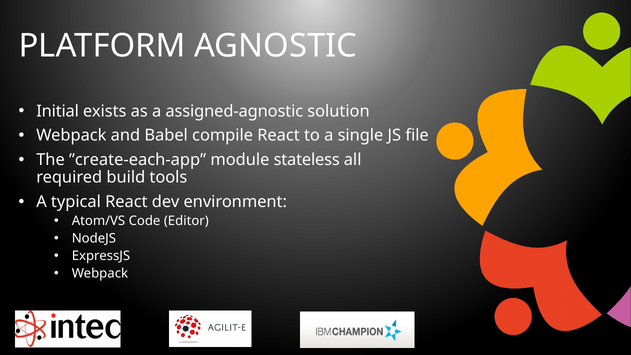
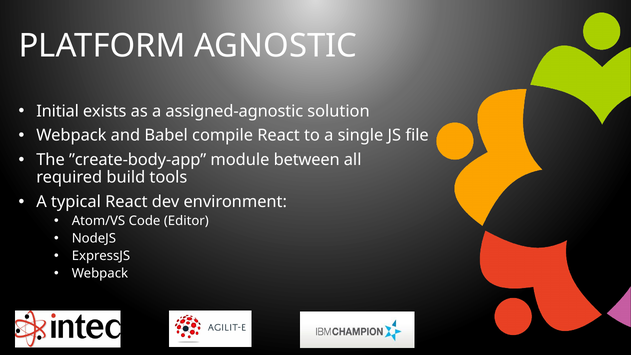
”create-each-app: ”create-each-app -> ”create-body-app (138, 160)
stateless: stateless -> between (307, 160)
